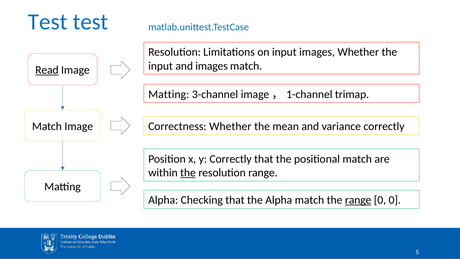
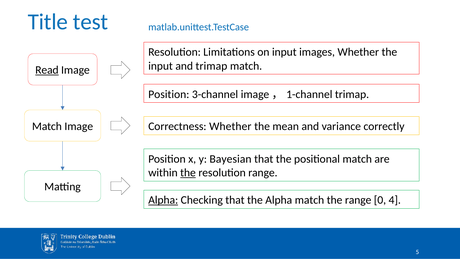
Test: Test -> Title (48, 22)
and images: images -> trimap (211, 66)
Matting: Matting -> Position (169, 94)
y Correctly: Correctly -> Bayesian (231, 159)
Alpha underline: none -> present (163, 200)
range underline: present -> none (358, 200)
0 0: 0 -> 4 (395, 200)
